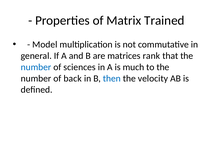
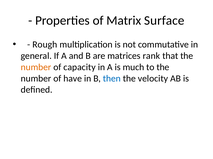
Trained: Trained -> Surface (164, 21)
Model: Model -> Rough (45, 45)
number colour: blue -> orange (36, 67)
sciences: sciences -> capacity (80, 67)
back: back -> have (73, 79)
